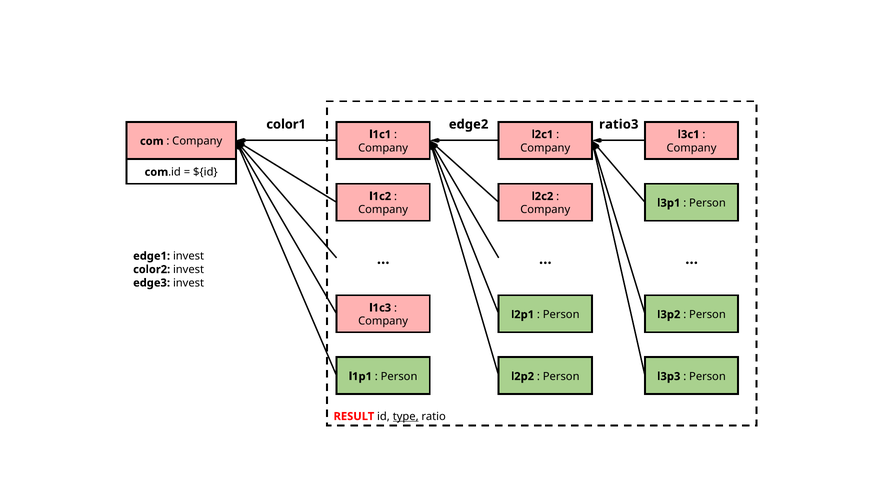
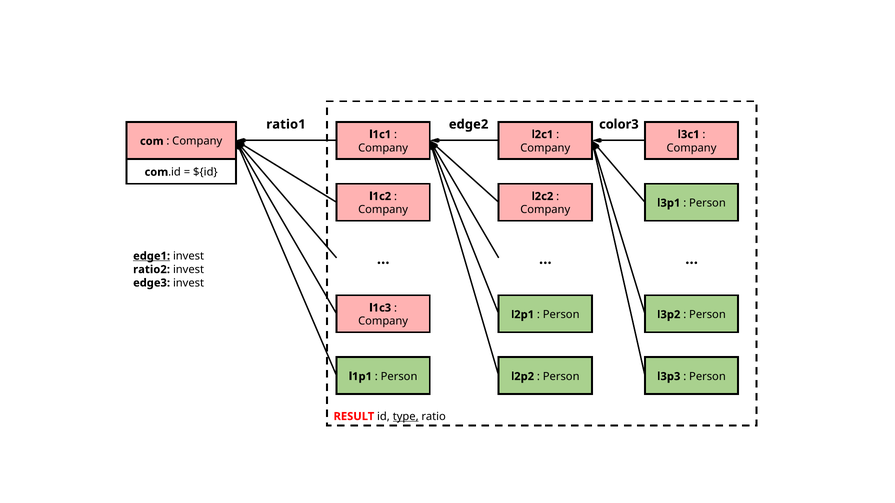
color1: color1 -> ratio1 (286, 124)
ratio3: ratio3 -> color3 (619, 124)
edge1 underline: none -> present (152, 256)
color2: color2 -> ratio2 (152, 270)
